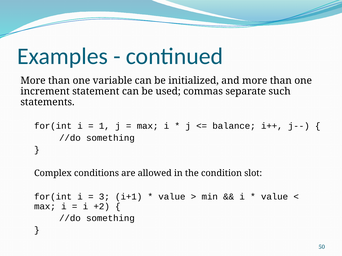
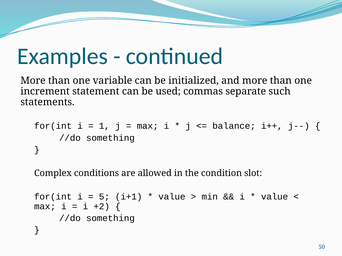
3: 3 -> 5 (104, 197)
